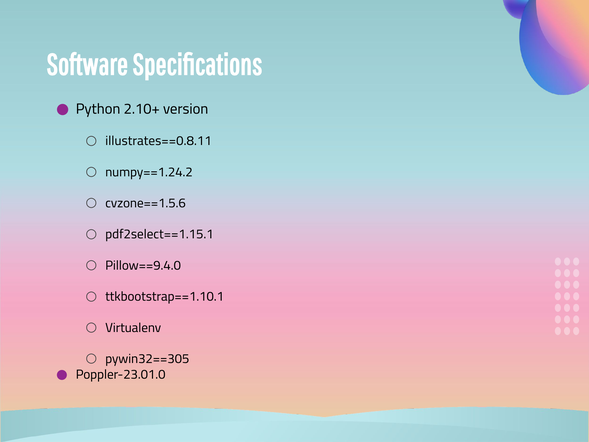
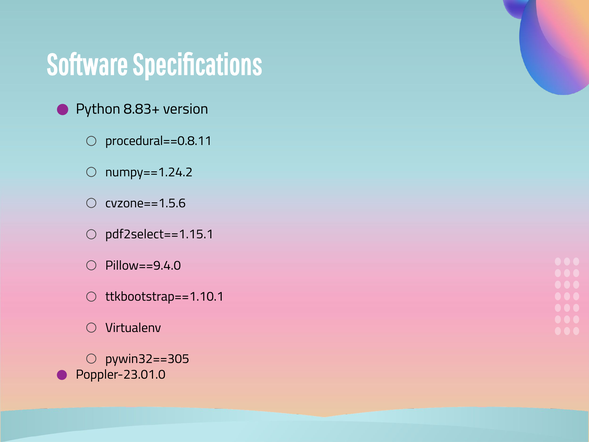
2.10+: 2.10+ -> 8.83+ (142, 109)
illustrates==0.8.11: illustrates==0.8.11 -> procedural==0.8.11 (159, 141)
